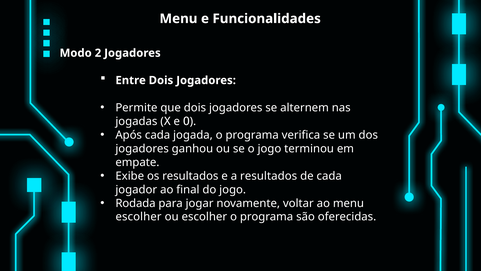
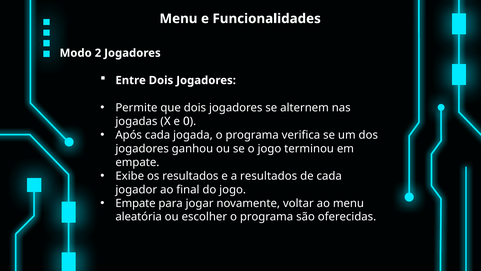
Rodada: Rodada -> Empate (136, 203)
escolher: escolher -> aleatória (139, 217)
